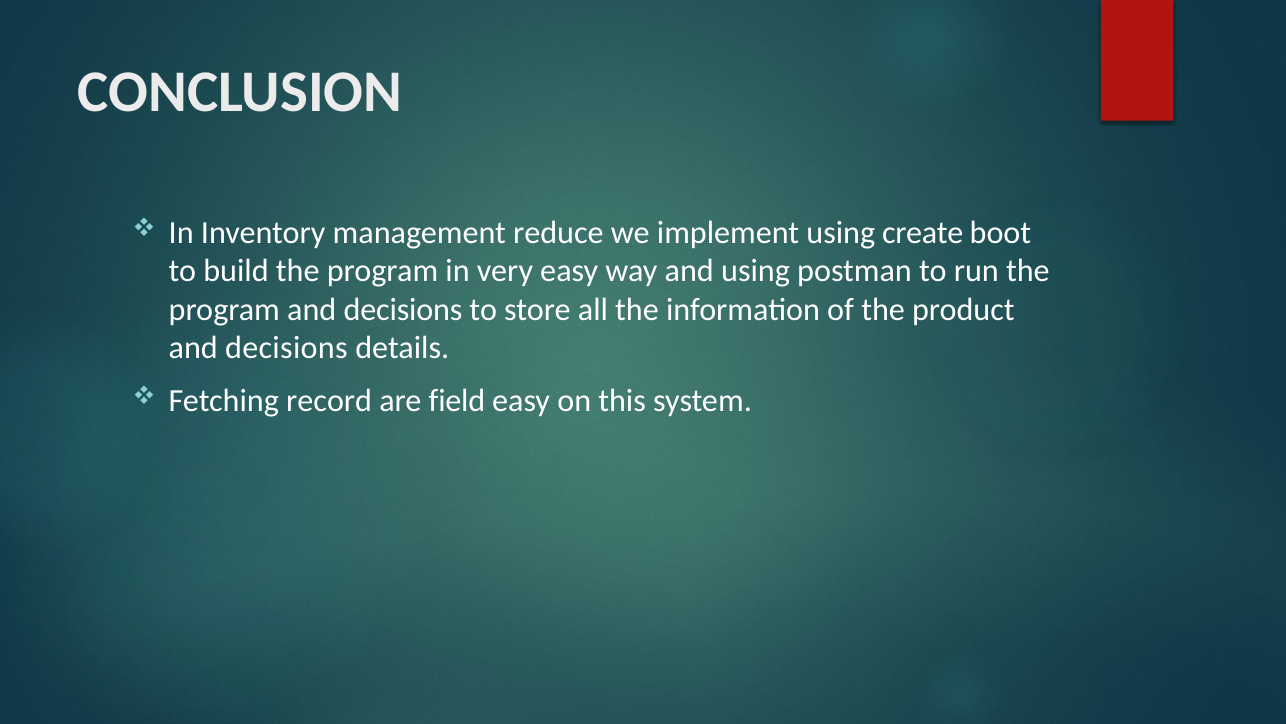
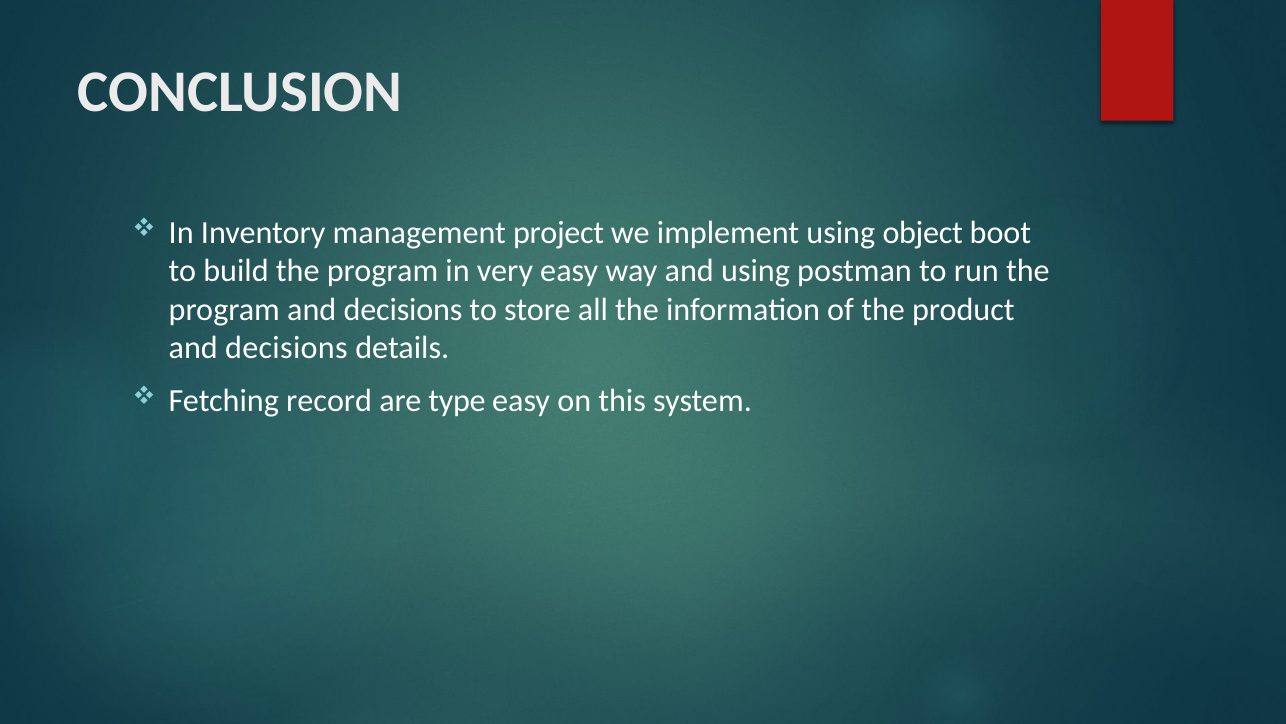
reduce: reduce -> project (559, 232)
create: create -> object (923, 232)
field: field -> type (457, 400)
